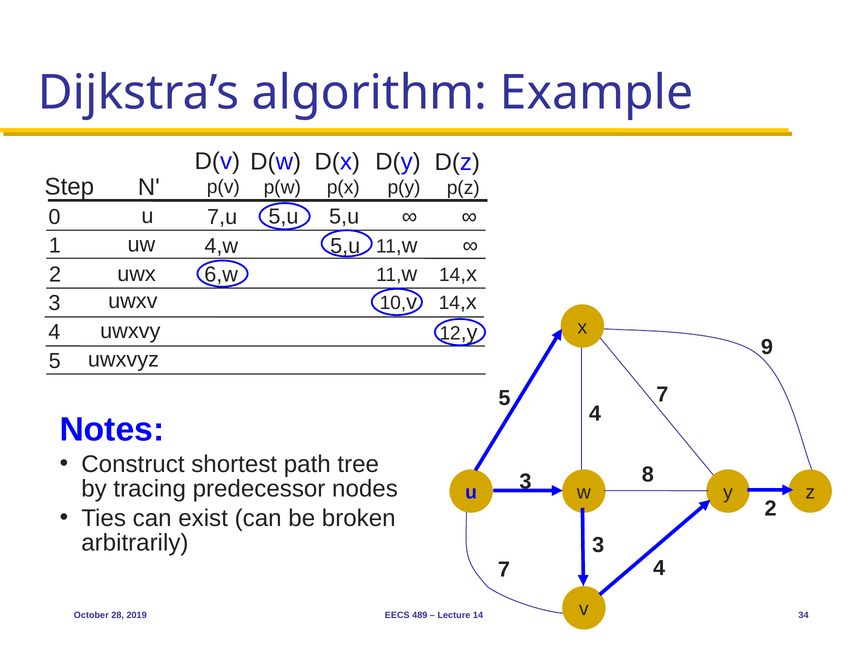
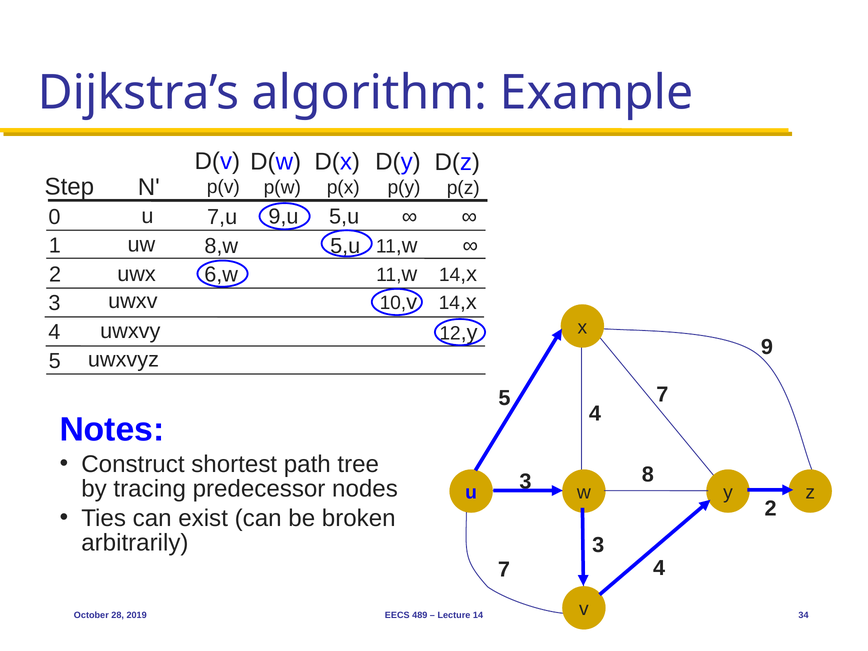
7,u 5,u: 5,u -> 9,u (283, 217)
4,w: 4,w -> 8,w (221, 246)
